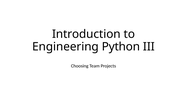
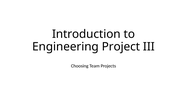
Python: Python -> Project (121, 47)
